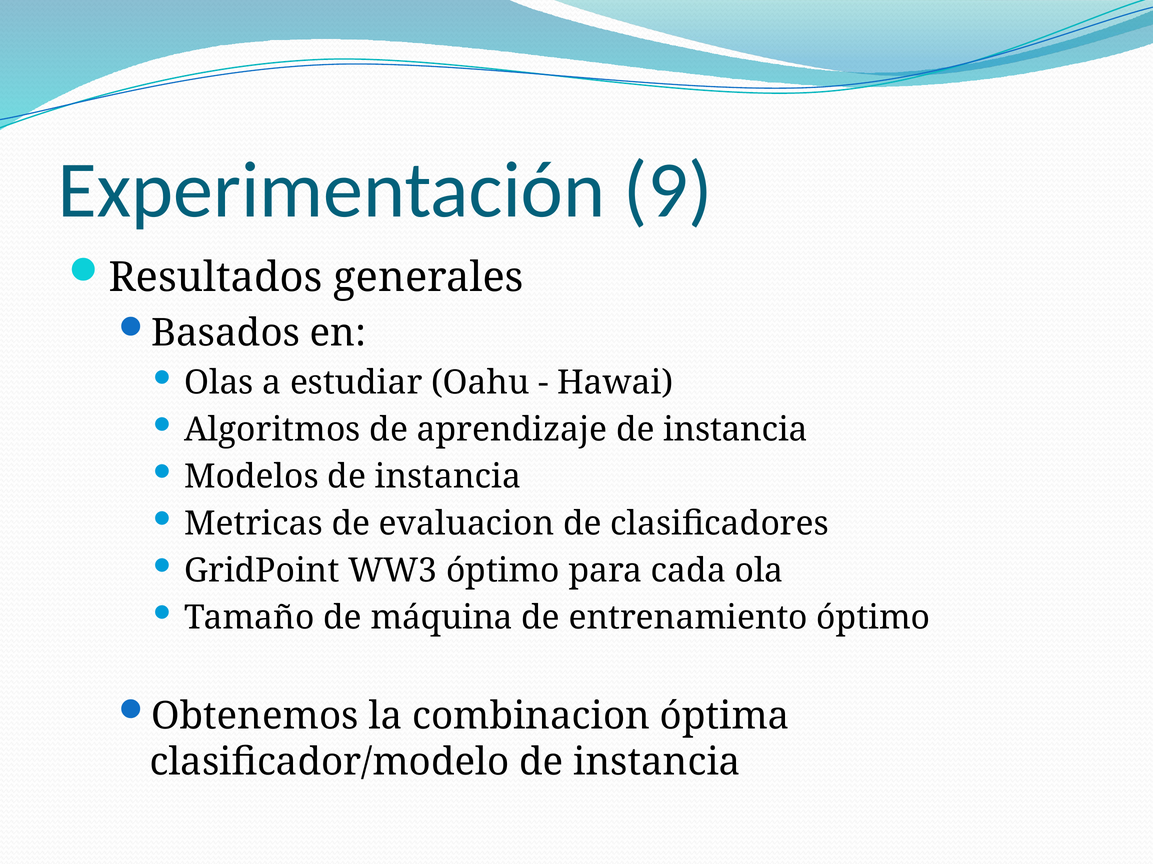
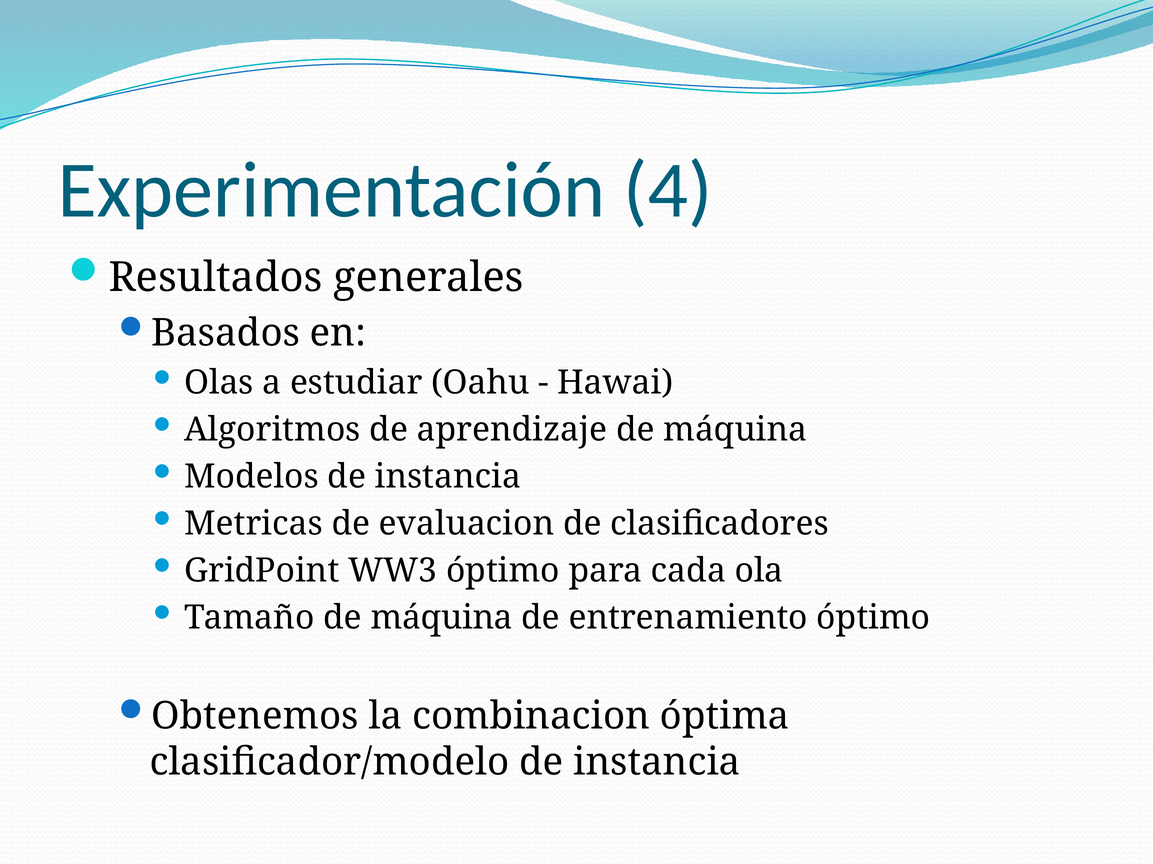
9: 9 -> 4 (668, 190)
aprendizaje de instancia: instancia -> máquina (735, 430)
